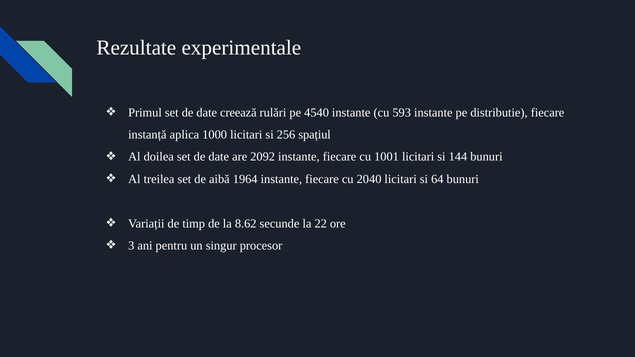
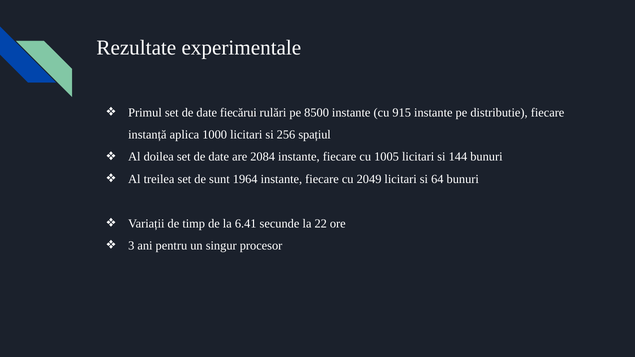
creează: creează -> fiecărui (238, 113)
4540: 4540 -> 8500 (317, 113)
593: 593 -> 915 (402, 113)
2092: 2092 -> 2084 (263, 157)
1001: 1001 -> 1005 (387, 157)
aibă: aibă -> sunt (219, 179)
2040: 2040 -> 2049 (369, 179)
8.62: 8.62 -> 6.41 (246, 224)
